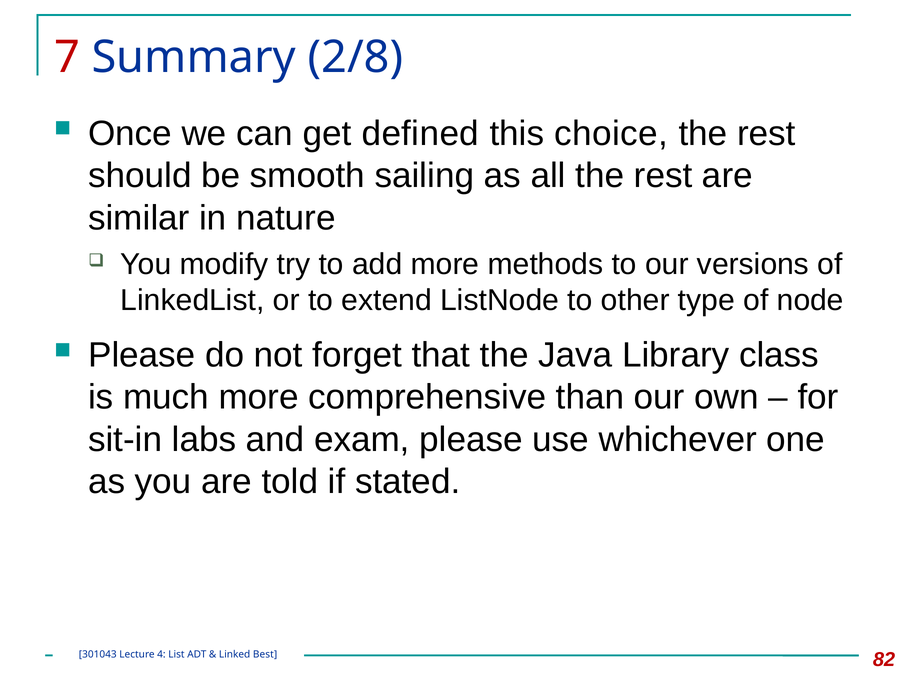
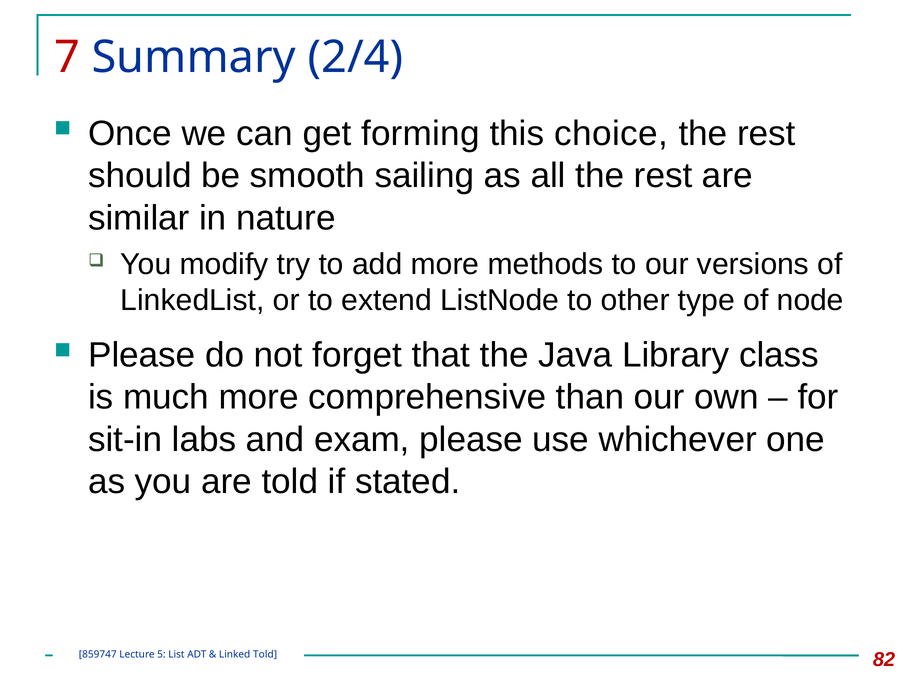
2/8: 2/8 -> 2/4 (355, 57)
defined: defined -> forming (420, 134)
301043: 301043 -> 859747 (98, 655)
4: 4 -> 5 (161, 655)
Linked Best: Best -> Told (265, 655)
